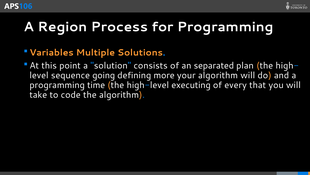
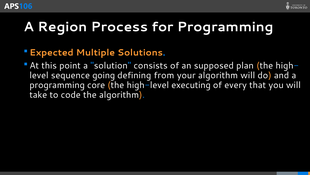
Variables: Variables -> Expected (51, 52)
separated: separated -> supposed (214, 65)
more: more -> from (164, 75)
time: time -> core (96, 85)
